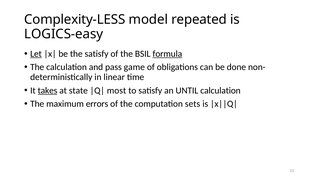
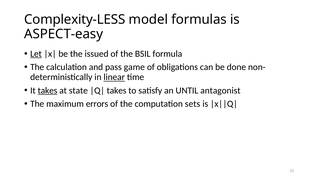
repeated: repeated -> formulas (199, 20)
LOGICS-easy: LOGICS-easy -> ASPECT-easy (64, 34)
the satisfy: satisfy -> issued (97, 54)
formula underline: present -> none (167, 54)
linear underline: none -> present (114, 77)
most: most -> takes (117, 90)
UNTIL calculation: calculation -> antagonist (220, 90)
